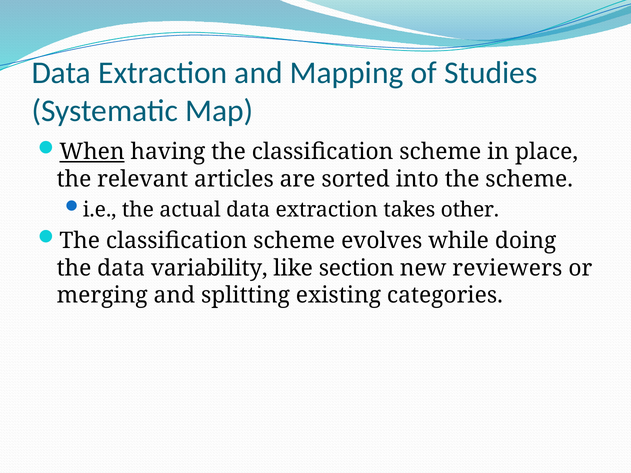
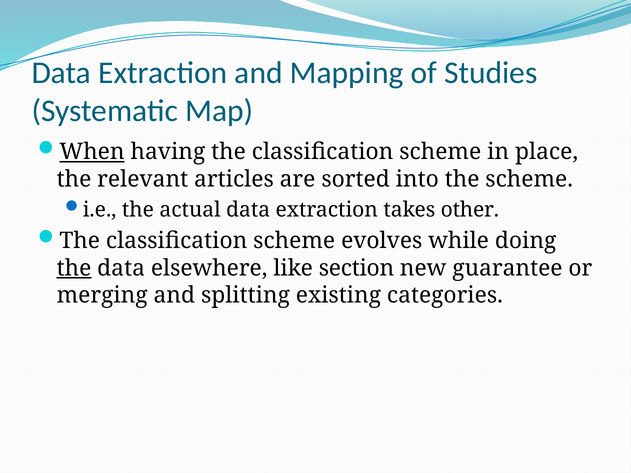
the underline: none -> present (74, 268)
variability: variability -> elsewhere (209, 268)
reviewers: reviewers -> guarantee (507, 268)
